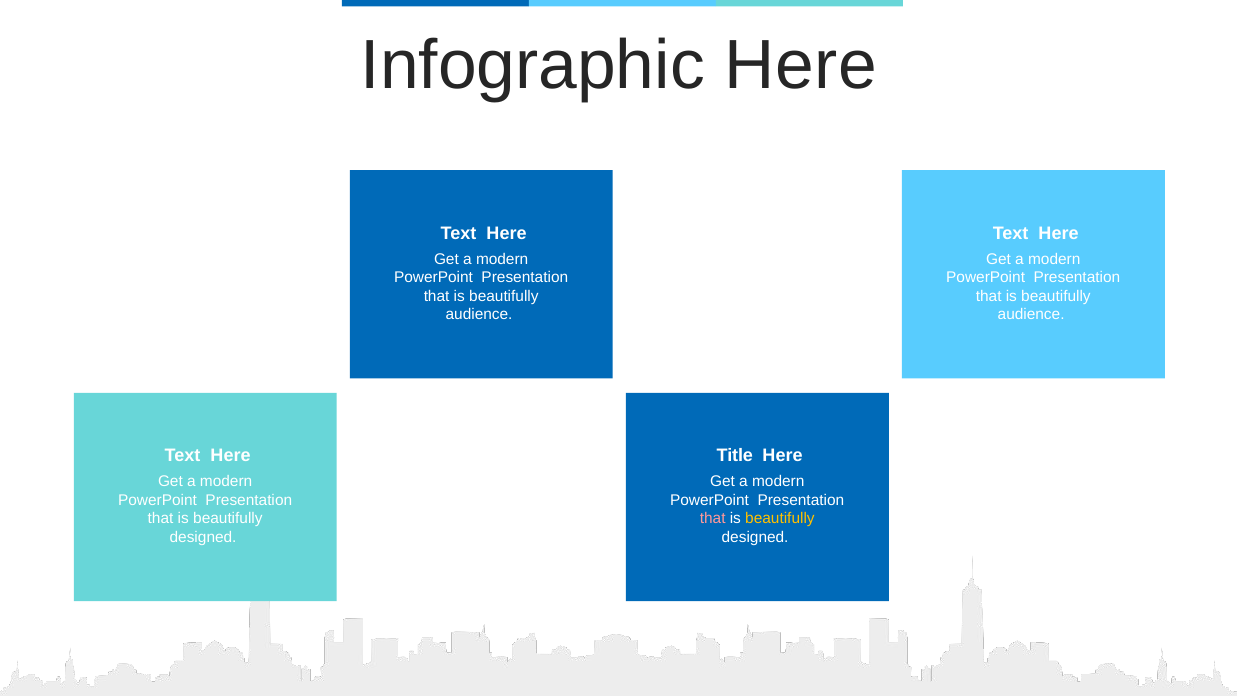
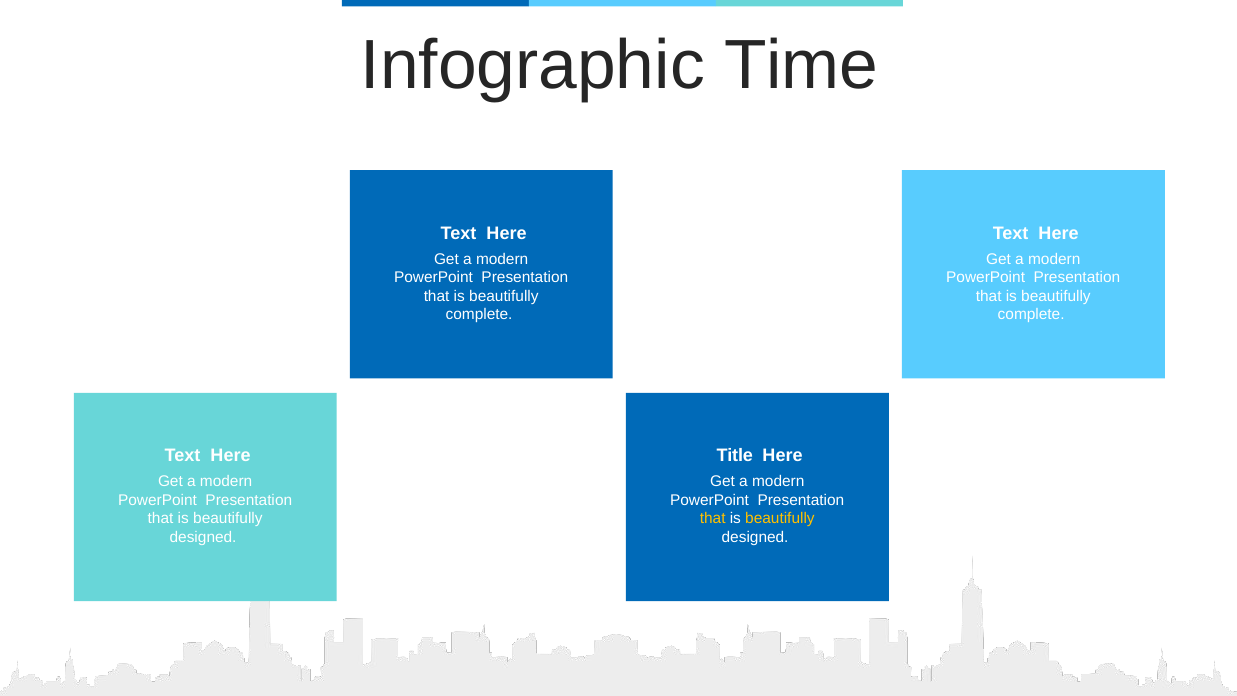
Infographic Here: Here -> Time (801, 65)
audience: audience -> complete (479, 314)
audience: audience -> complete (1031, 314)
that colour: pink -> yellow (713, 519)
